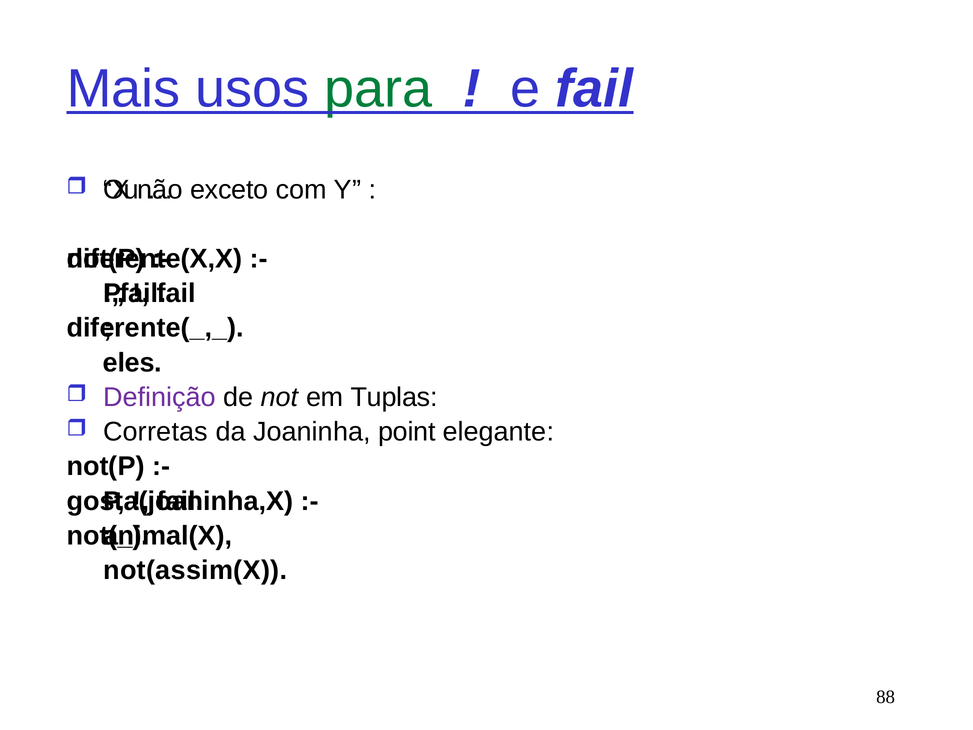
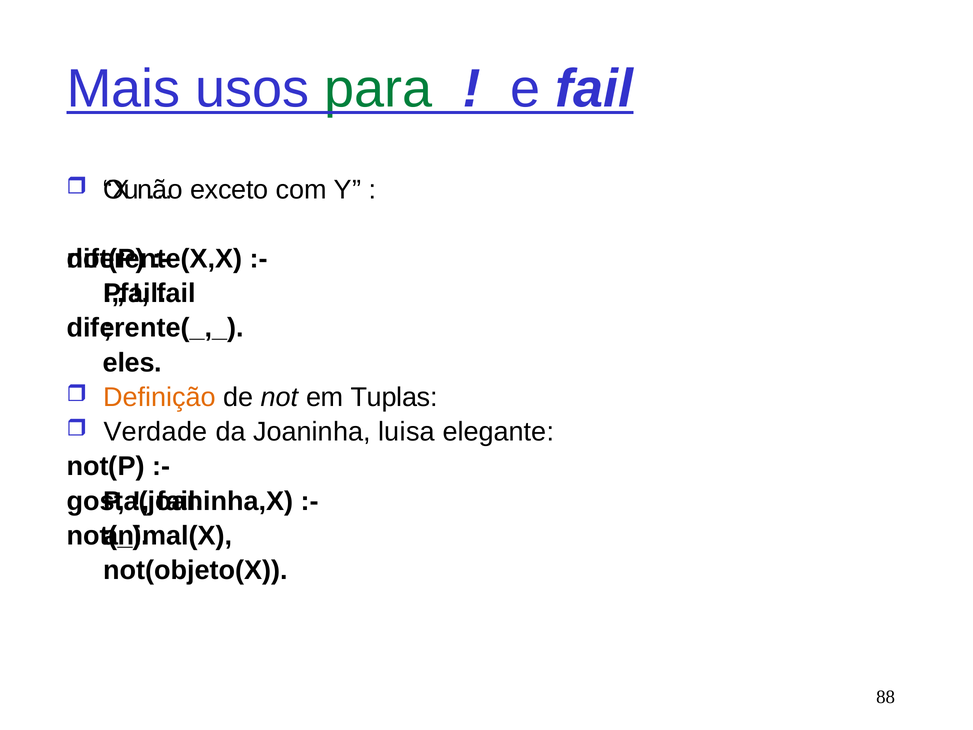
Definição colour: purple -> orange (159, 397)
Corretas: Corretas -> Verdade (155, 432)
point: point -> luisa (407, 432)
not(assim(X: not(assim(X -> not(objeto(X (195, 570)
